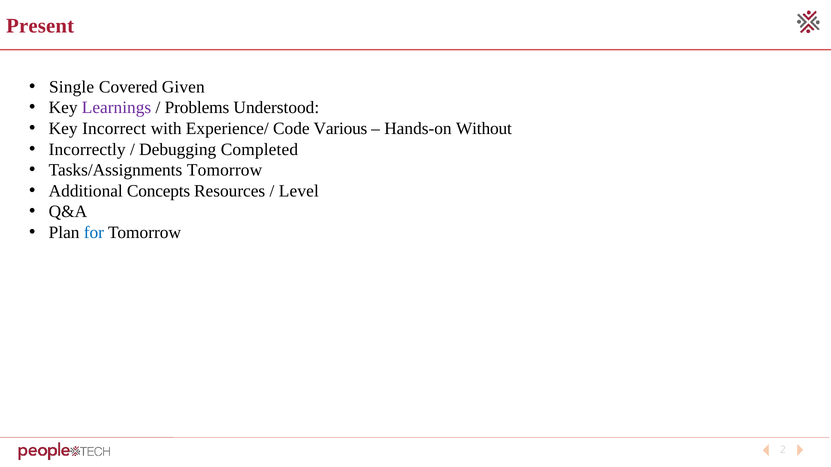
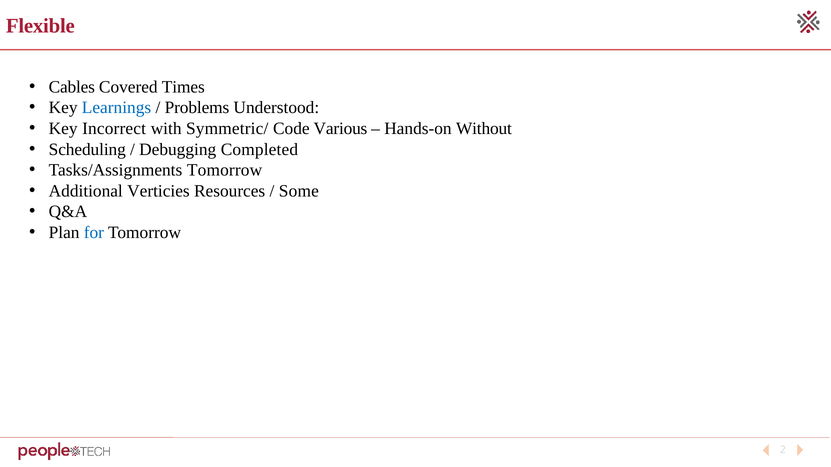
Present: Present -> Flexible (40, 26)
Single: Single -> Cables (72, 87)
Given: Given -> Times (183, 87)
Learnings colour: purple -> blue (117, 108)
Experience/: Experience/ -> Symmetric/ (227, 129)
Incorrectly: Incorrectly -> Scheduling (87, 149)
Concepts: Concepts -> Verticies (158, 191)
Level: Level -> Some (299, 191)
